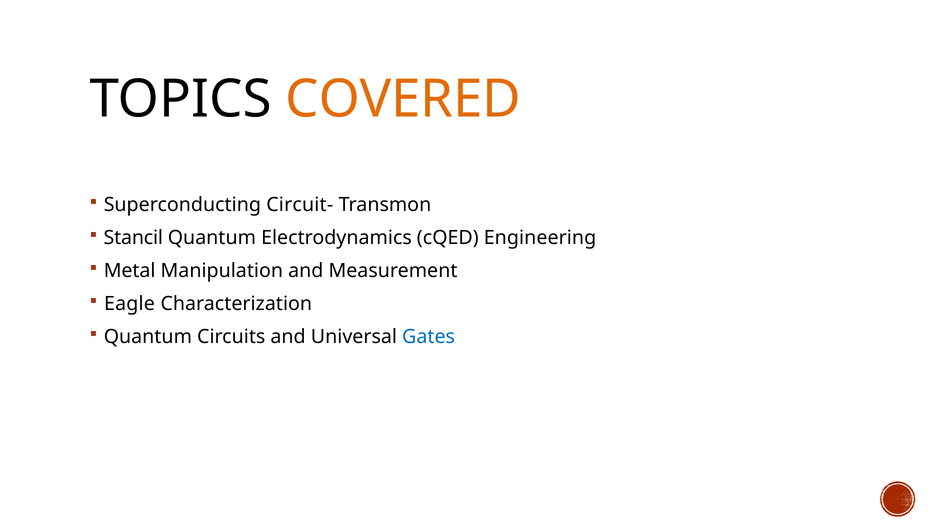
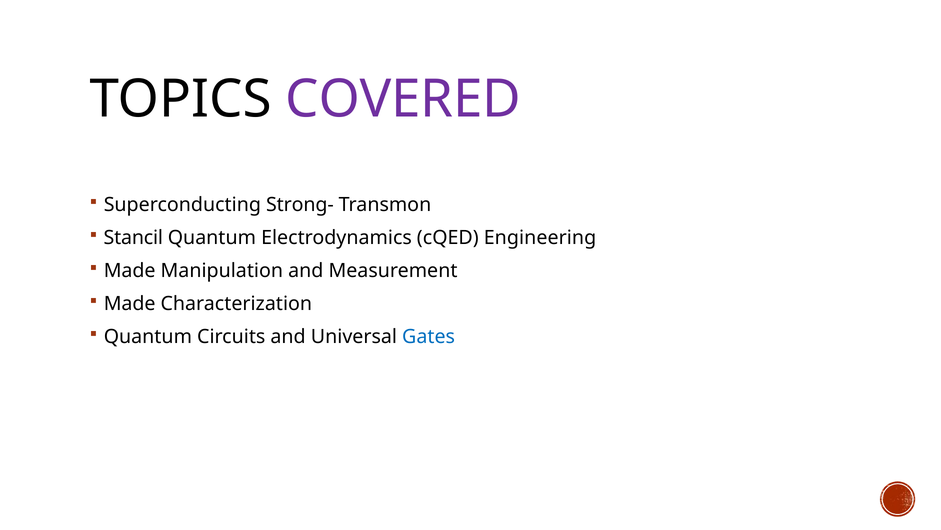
COVERED colour: orange -> purple (403, 99)
Circuit-: Circuit- -> Strong- (300, 205)
Metal: Metal -> Made (130, 271)
Eagle: Eagle -> Made (130, 303)
